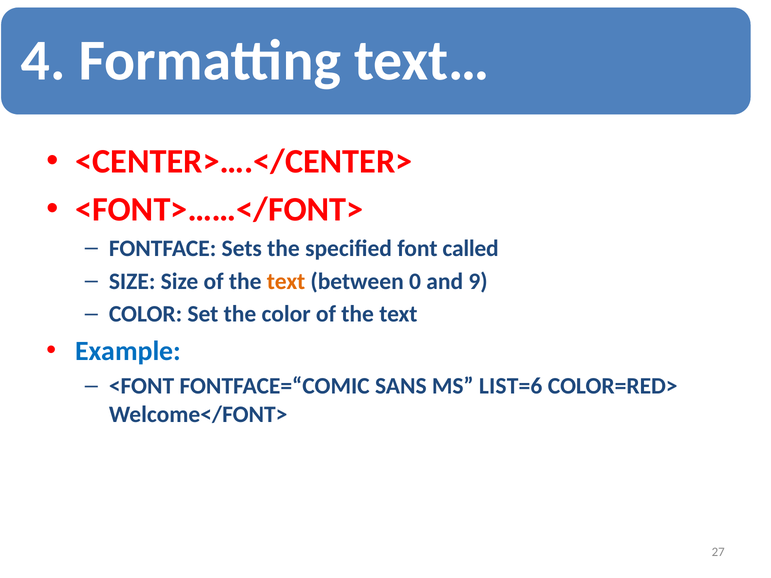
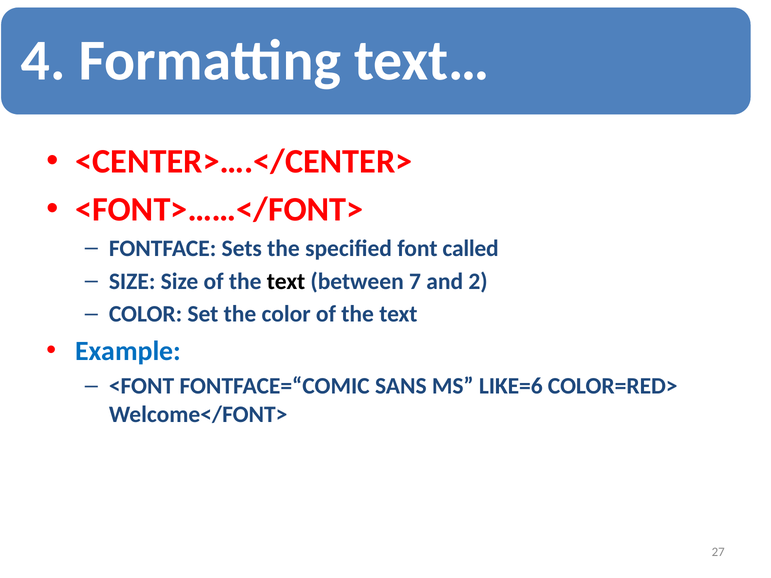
text colour: orange -> black (286, 281)
0: 0 -> 7 (415, 281)
9: 9 -> 2 (478, 281)
LIST=6: LIST=6 -> LIKE=6 (511, 386)
